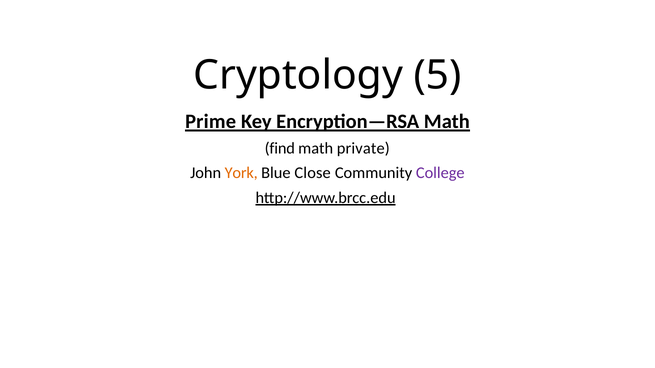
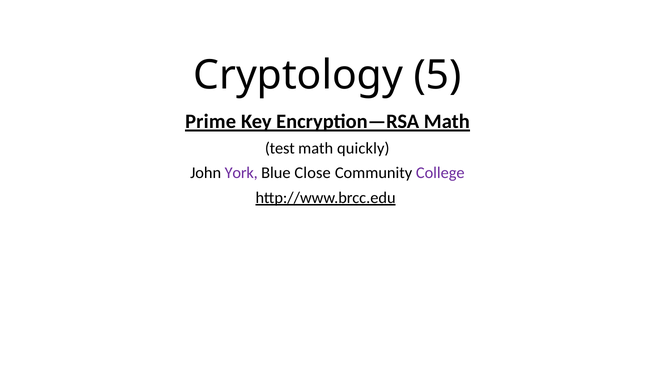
find: find -> test (280, 149)
private: private -> quickly (363, 149)
York colour: orange -> purple (241, 173)
